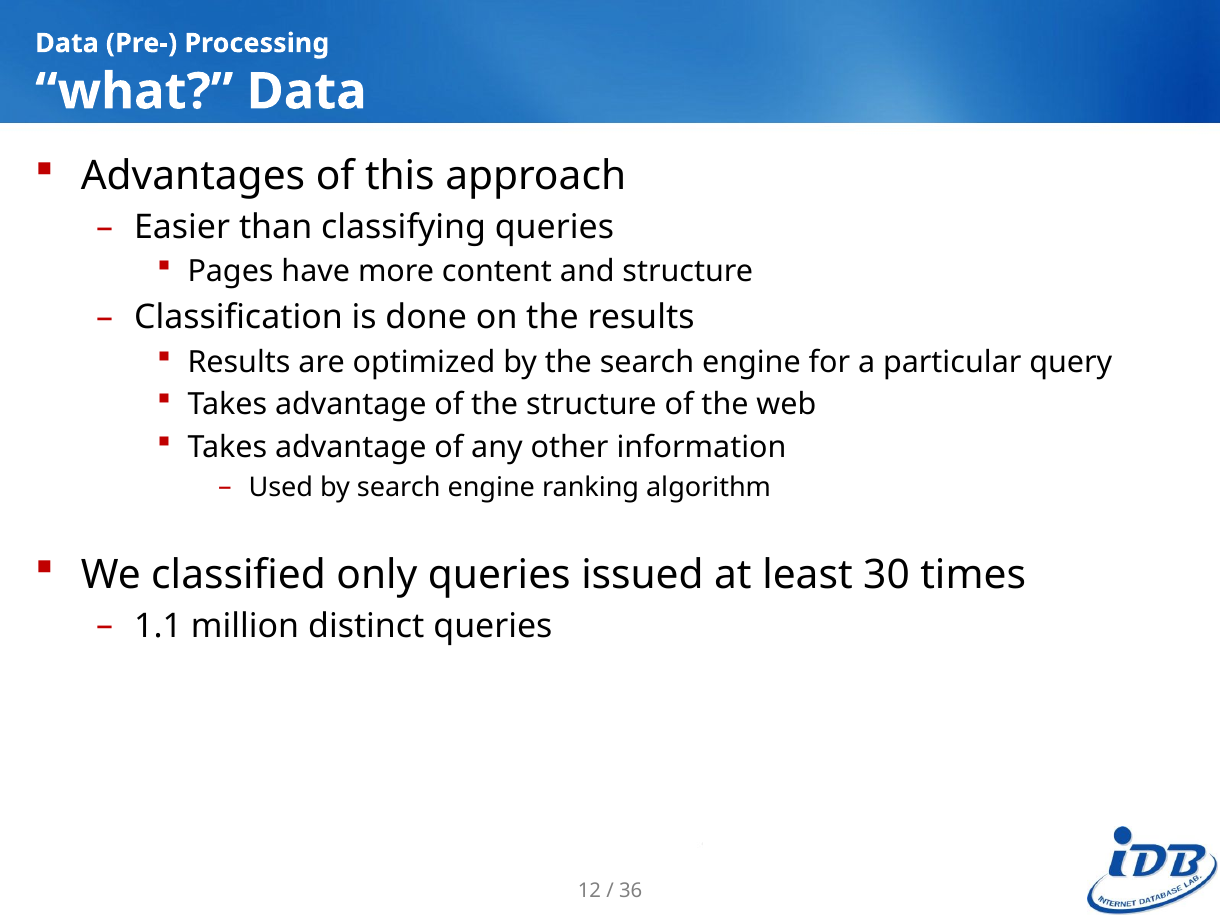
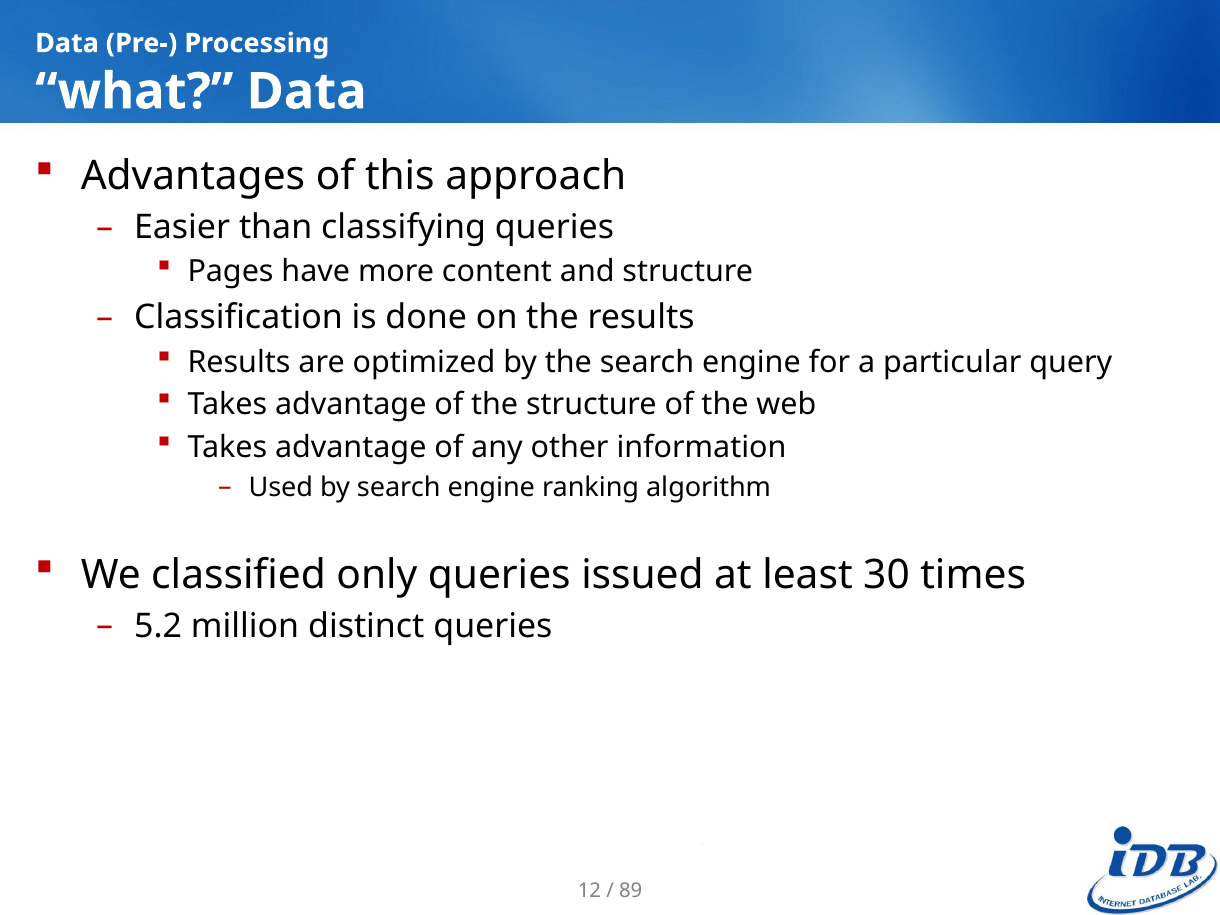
1.1: 1.1 -> 5.2 (158, 626)
36: 36 -> 89 (631, 891)
